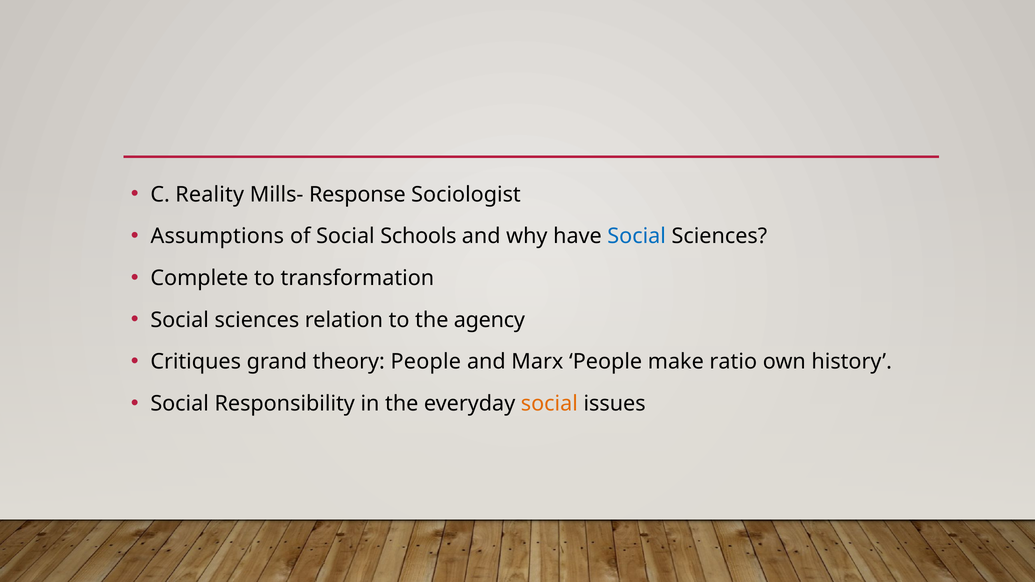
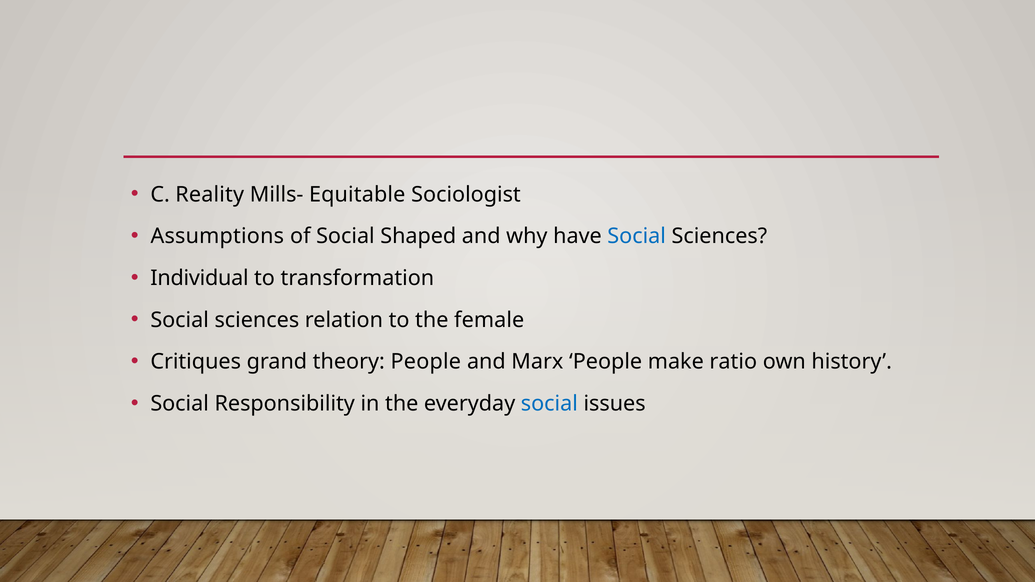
Response: Response -> Equitable (357, 195)
Schools: Schools -> Shaped (418, 236)
Complete: Complete -> Individual (200, 278)
agency: agency -> female (489, 320)
social colour: orange -> blue (549, 404)
